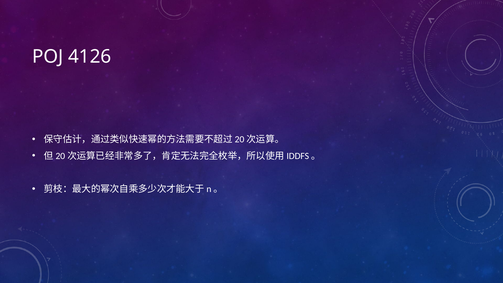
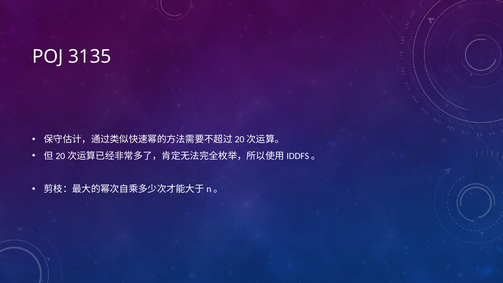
4126: 4126 -> 3135 (90, 56)
